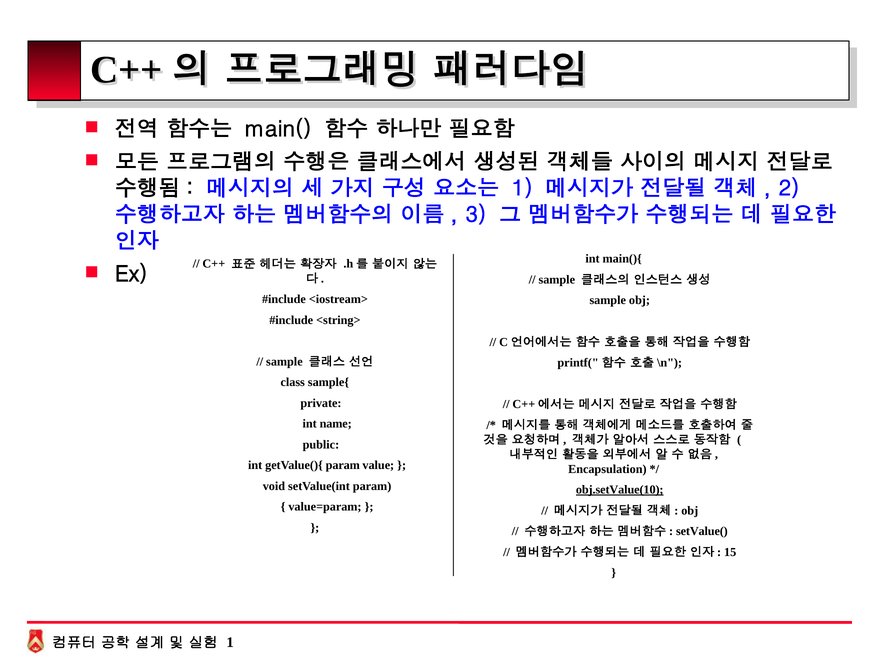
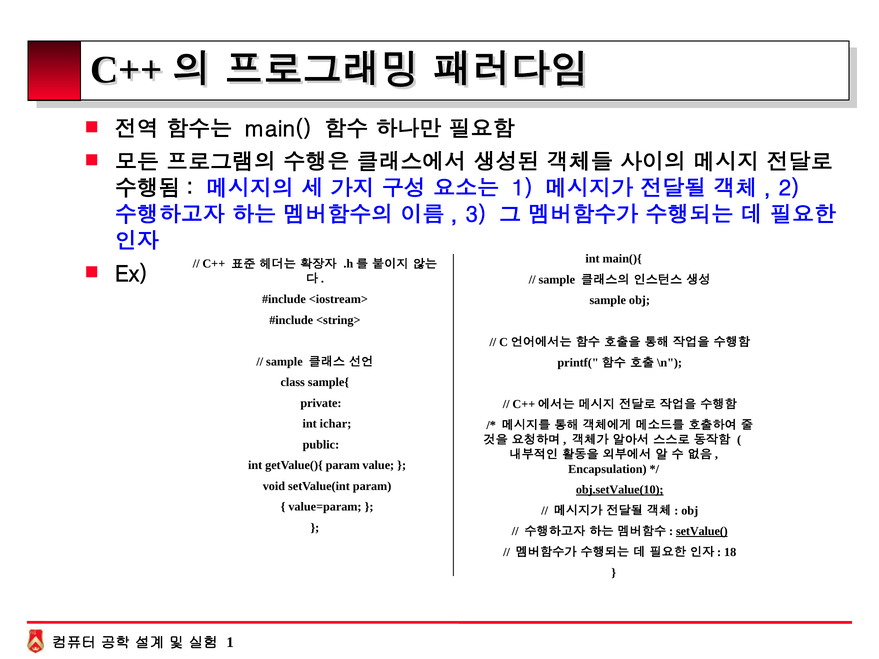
name: name -> ichar (336, 424)
setValue( underline: none -> present (702, 531)
15: 15 -> 18 (730, 552)
